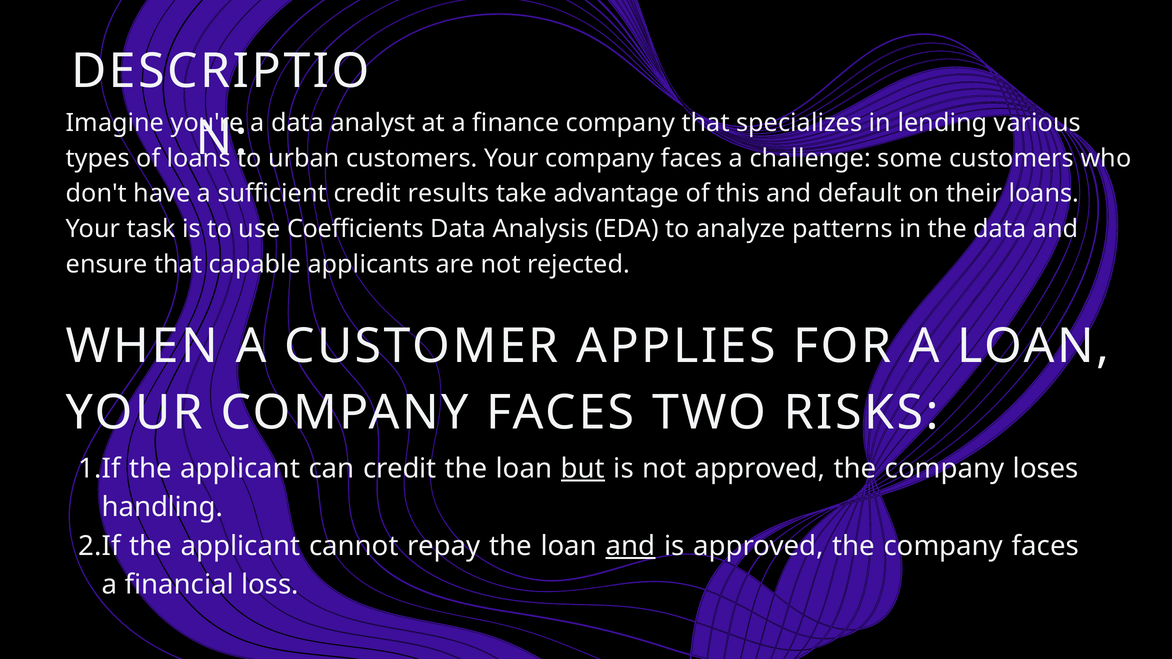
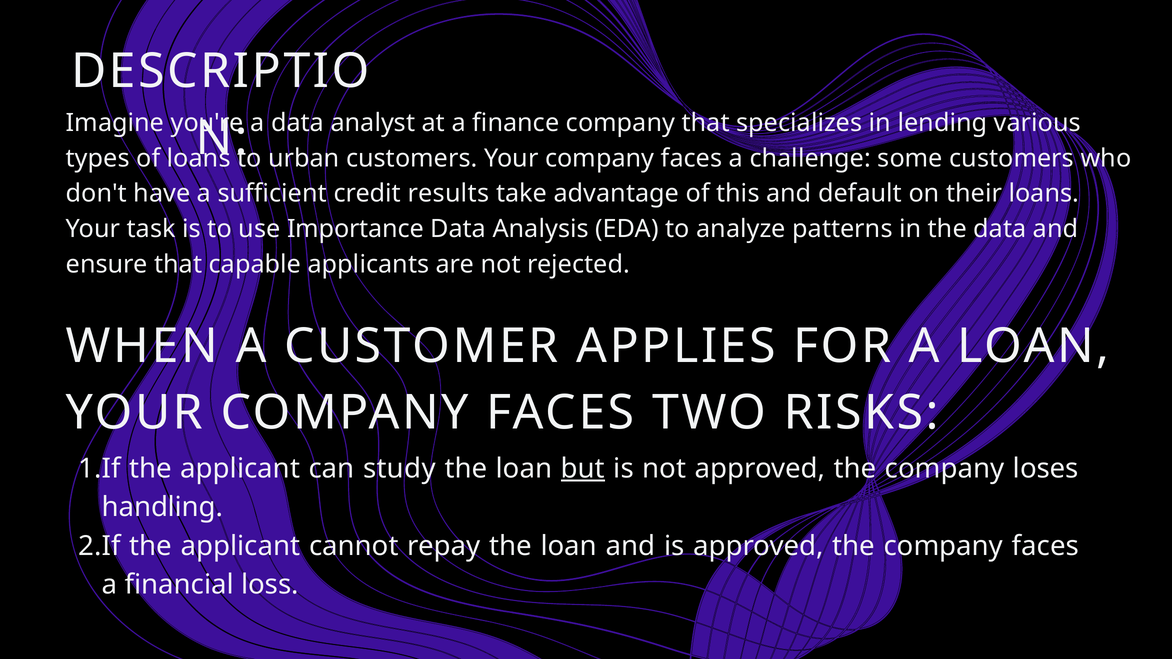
Coefficients: Coefficients -> Importance (355, 229)
can credit: credit -> study (399, 469)
and underline: present -> none (630, 546)
